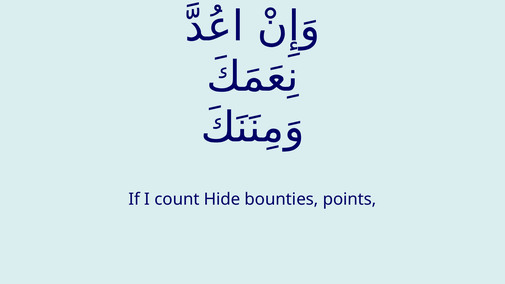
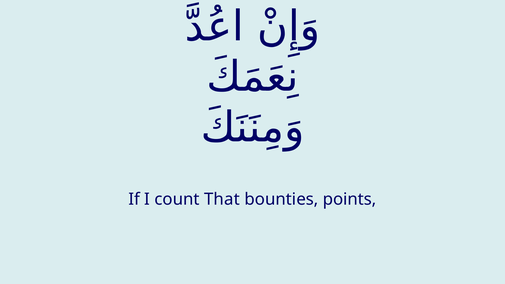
Hide: Hide -> That (222, 199)
